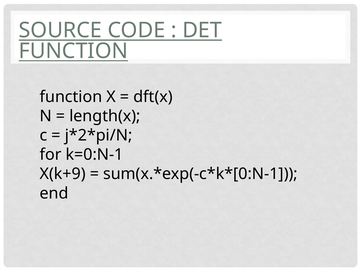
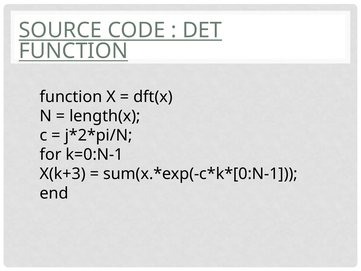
X(k+9: X(k+9 -> X(k+3 (63, 174)
